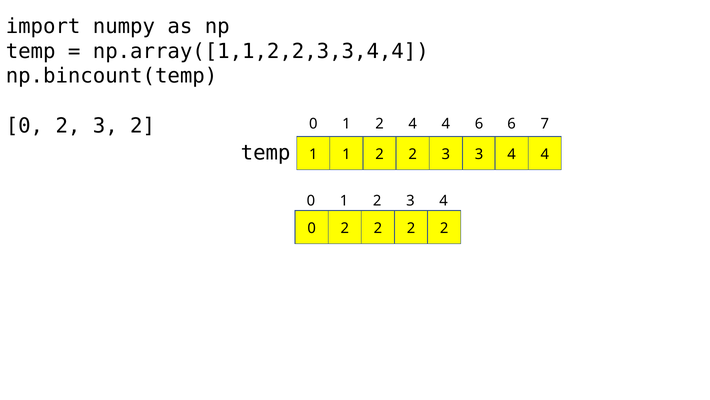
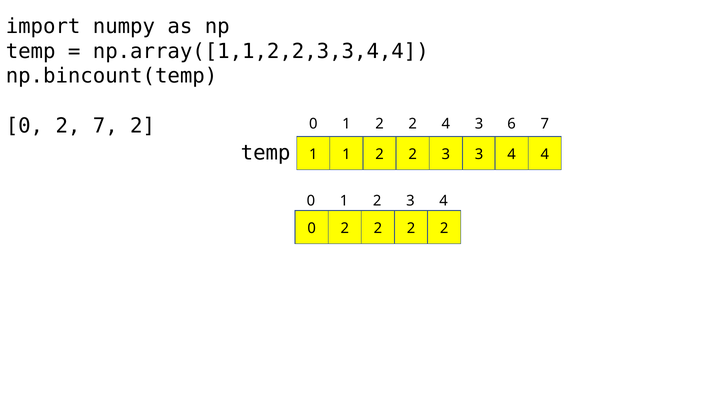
0 2 3: 3 -> 7 (105, 126)
0 1 2 4: 4 -> 2 (413, 124)
6: 6 -> 3 (479, 124)
